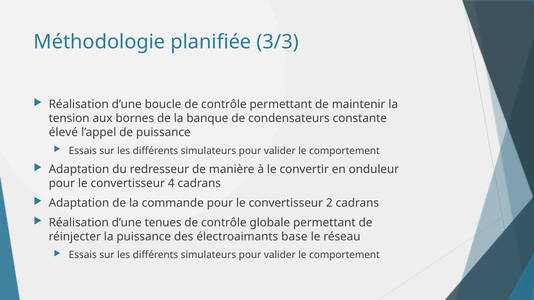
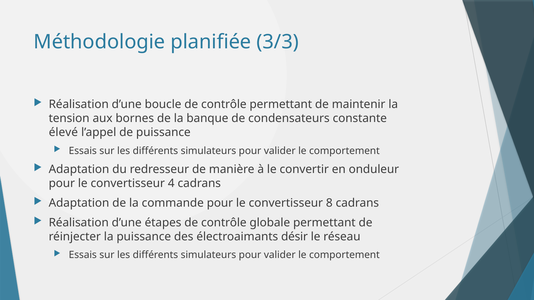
2: 2 -> 8 (329, 203)
tenues: tenues -> étapes (163, 223)
base: base -> désir (295, 237)
